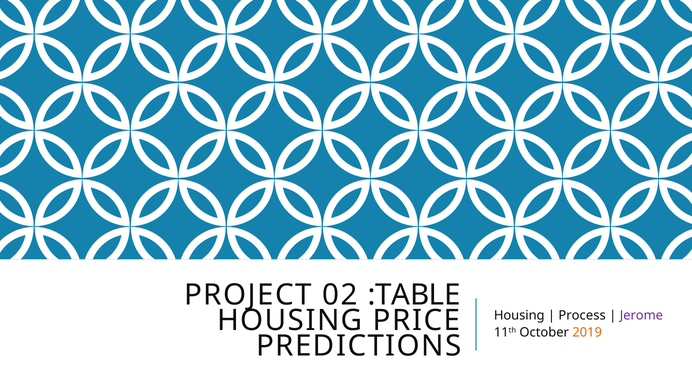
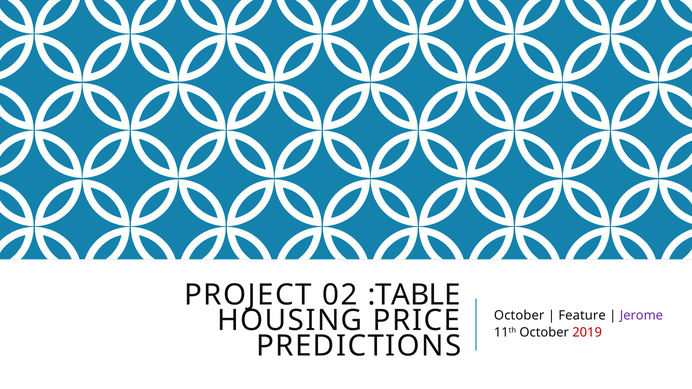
Housing: Housing -> October (519, 315)
Process: Process -> Feature (582, 315)
2019 colour: orange -> red (587, 332)
